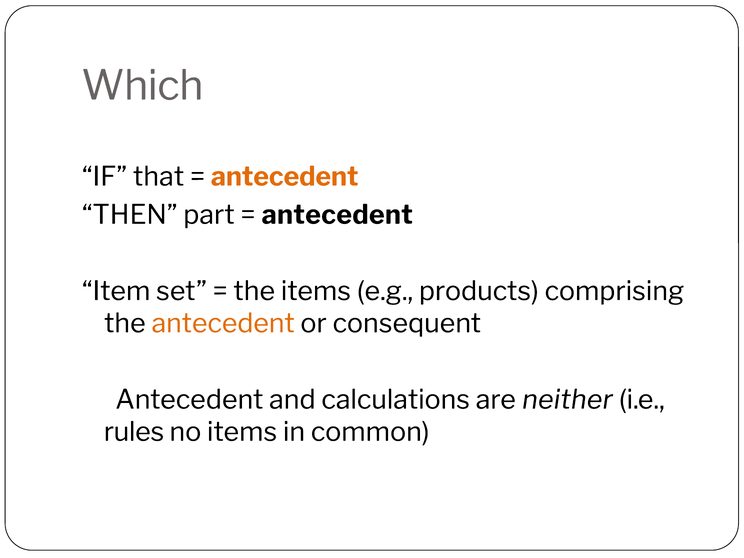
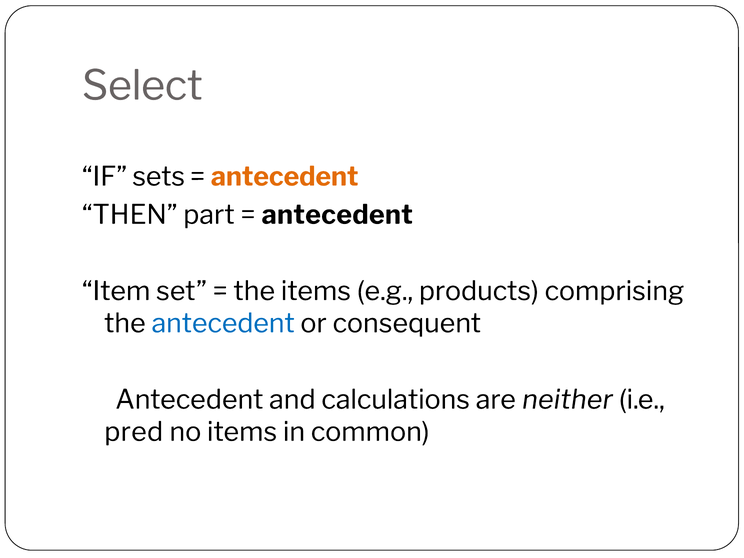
Which: Which -> Select (142, 86)
that: that -> sets (159, 177)
antecedent colour: orange -> blue (223, 323)
rules: rules -> pred (134, 432)
